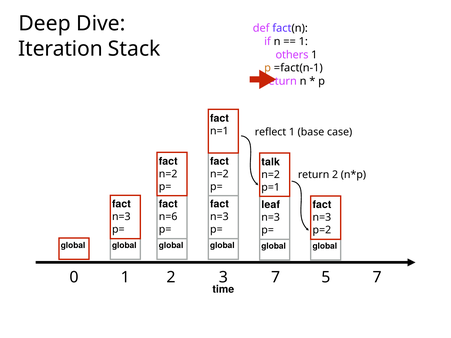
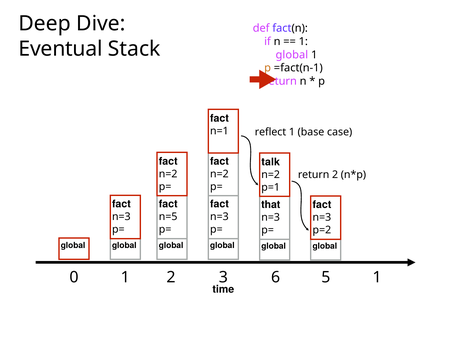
Iteration: Iteration -> Eventual (61, 49)
others: others -> global (292, 55)
leaf: leaf -> that (271, 205)
n=6: n=6 -> n=5 (168, 217)
3 7: 7 -> 6 (276, 277)
5 7: 7 -> 1 (377, 277)
